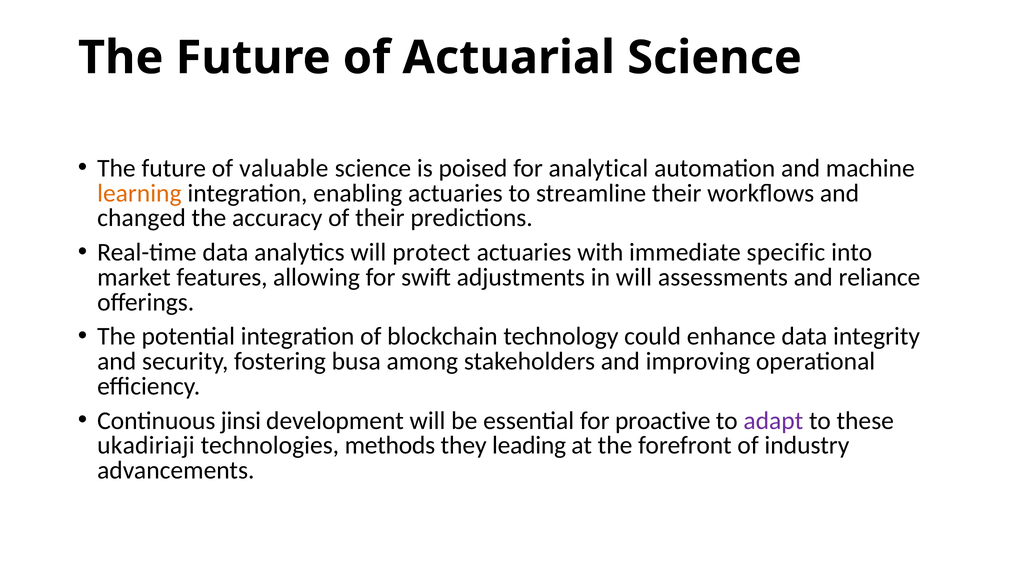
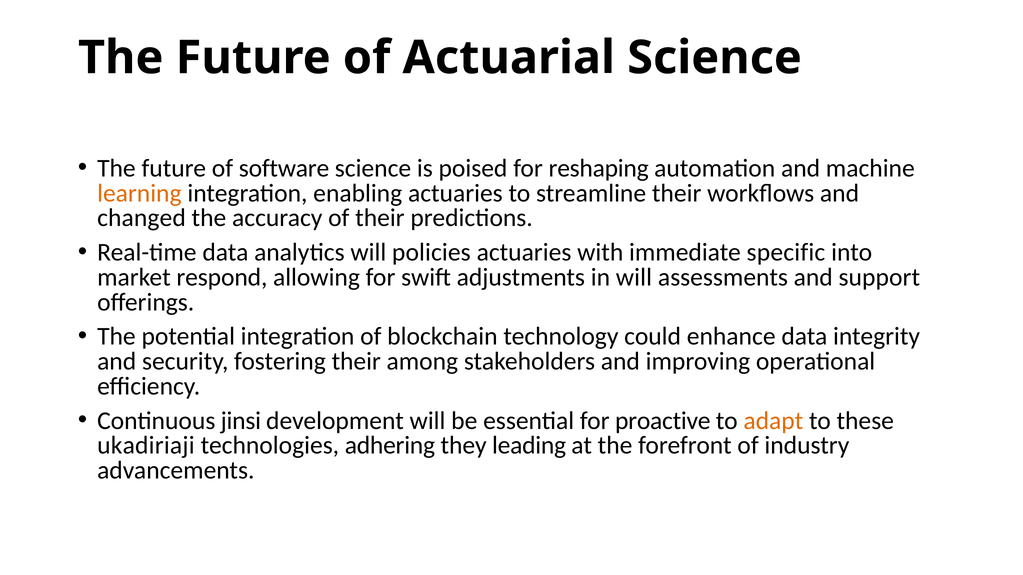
valuable: valuable -> software (284, 168)
analytical: analytical -> reshaping (599, 168)
protect: protect -> policies (431, 253)
features: features -> respond (222, 277)
reliance: reliance -> support (879, 277)
fostering busa: busa -> their (356, 362)
adapt colour: purple -> orange (773, 421)
methods: methods -> adhering (390, 446)
